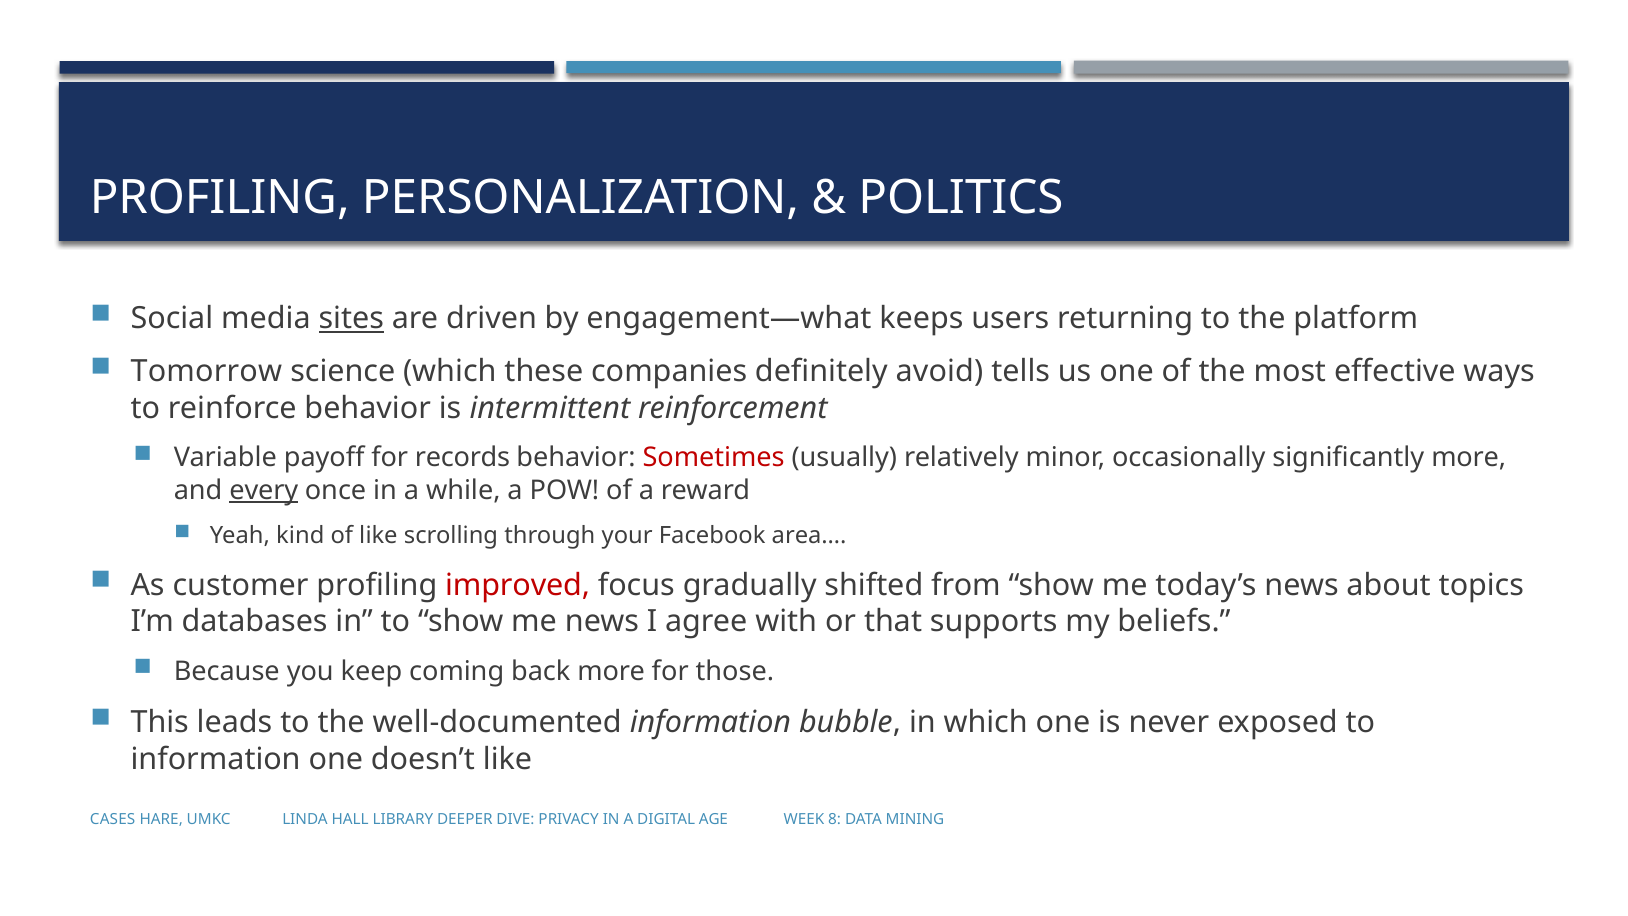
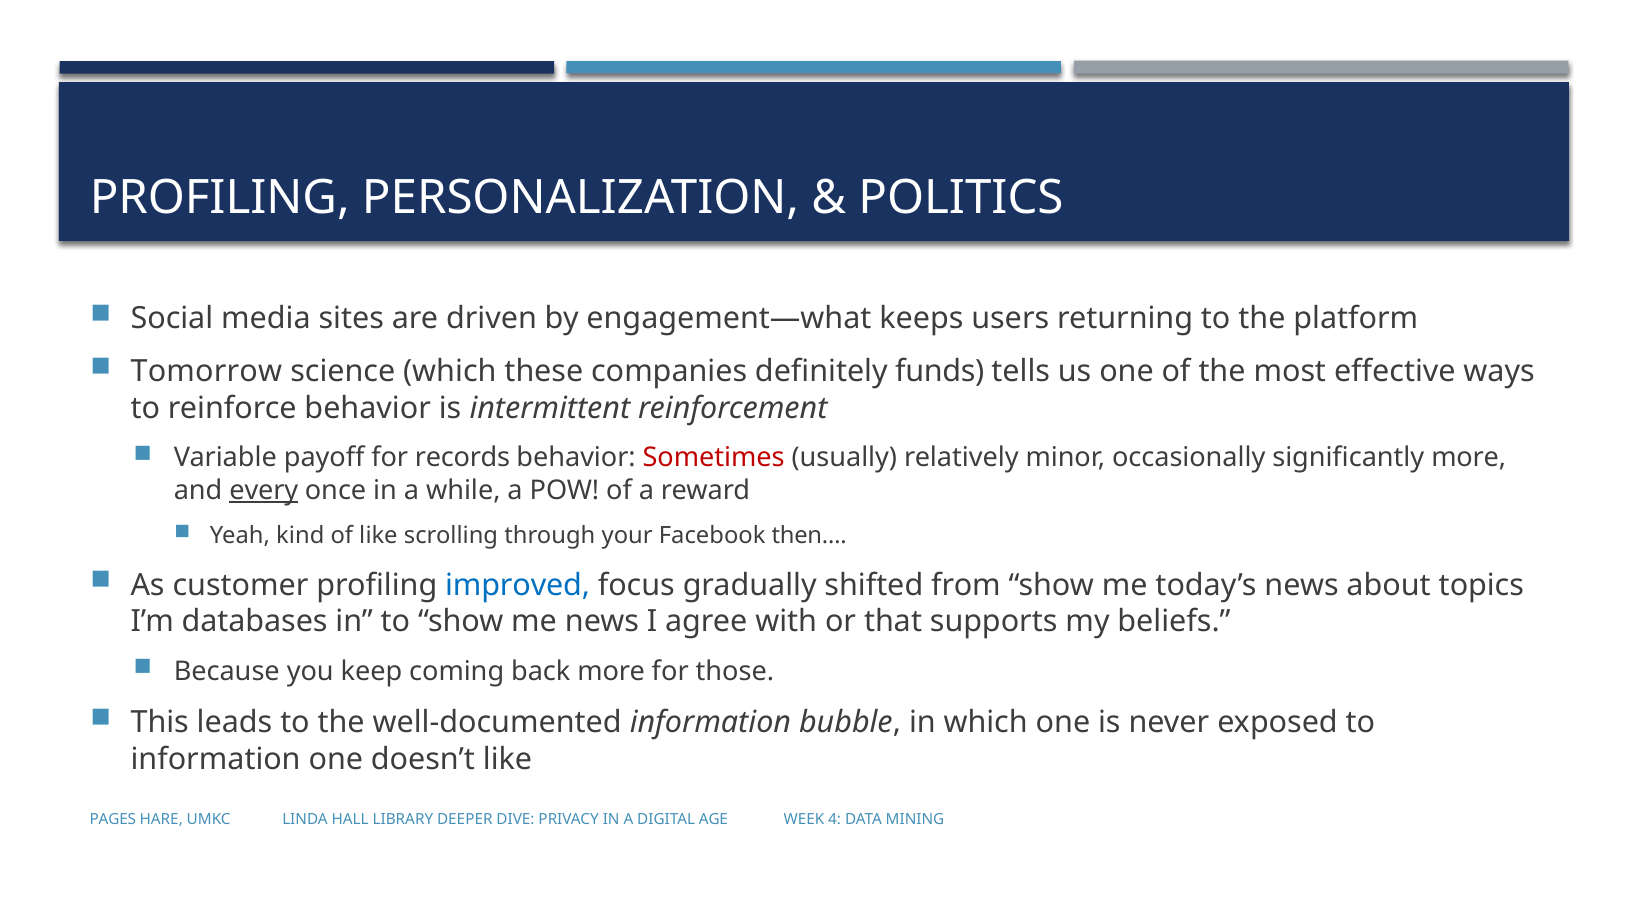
sites underline: present -> none (351, 318)
avoid: avoid -> funds (940, 371)
area…: area… -> then… (809, 536)
improved colour: red -> blue (518, 585)
CASES: CASES -> PAGES (113, 819)
8: 8 -> 4 (835, 819)
